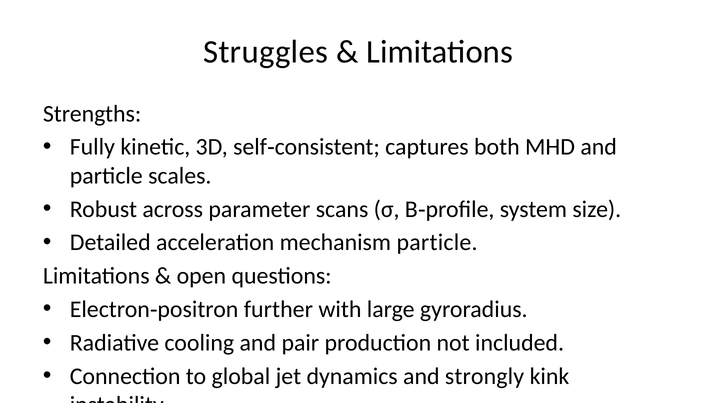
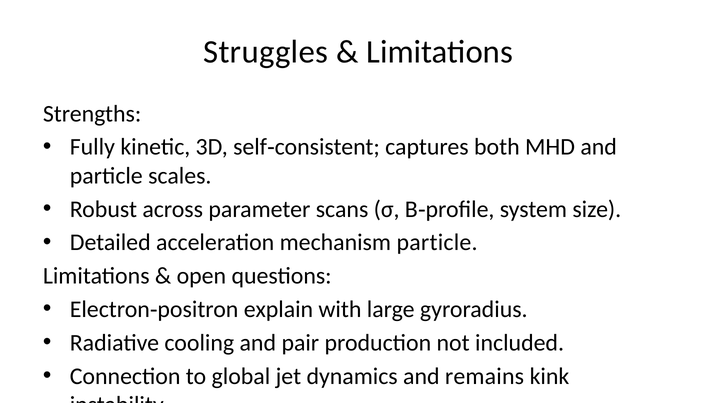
further: further -> explain (278, 309)
strongly: strongly -> remains (484, 376)
